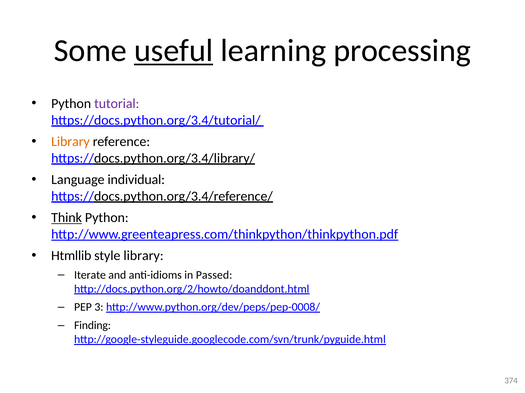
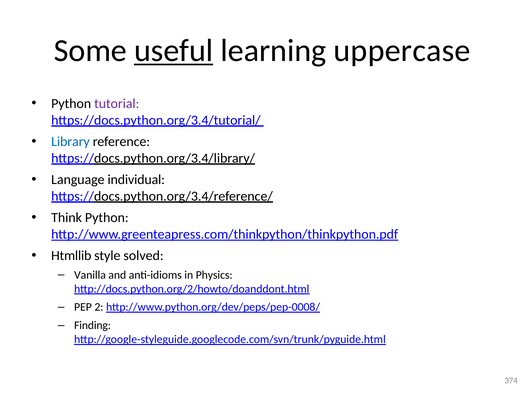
processing: processing -> uppercase (402, 51)
Library colour: orange -> blue (70, 142)
Think underline: present -> none (67, 218)
style library: library -> solved (144, 256)
Iterate: Iterate -> Vanilla (90, 275)
Passed: Passed -> Physics (214, 275)
3: 3 -> 2 (99, 308)
